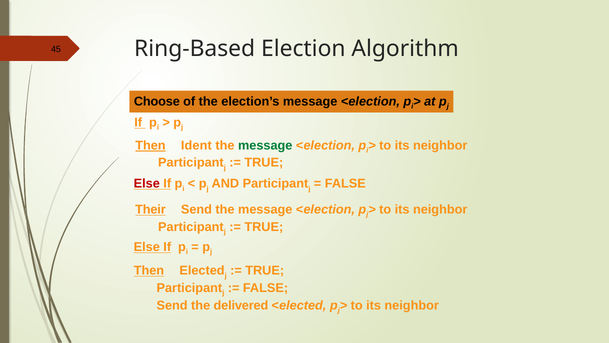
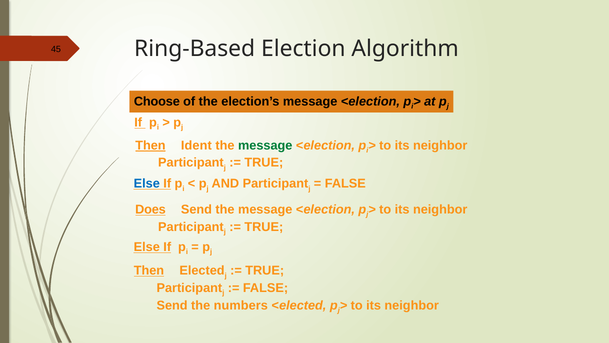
Else colour: red -> blue (147, 183)
Their: Their -> Does (150, 209)
delivered: delivered -> numbers (241, 305)
